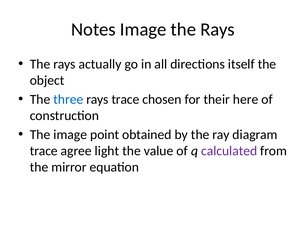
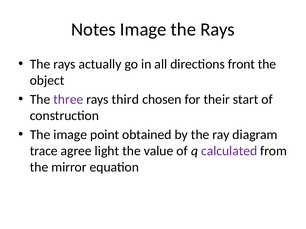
itself: itself -> front (241, 64)
three colour: blue -> purple (68, 100)
rays trace: trace -> third (125, 100)
here: here -> start (246, 100)
